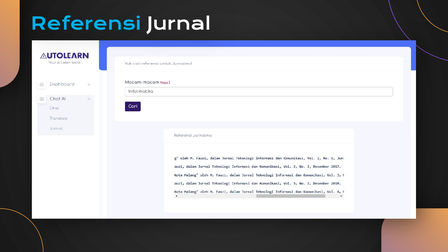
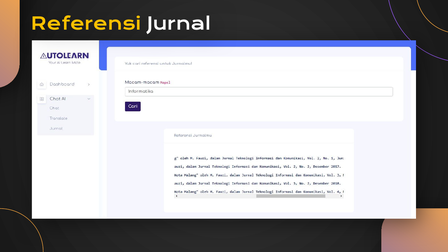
Referensi colour: light blue -> yellow (86, 24)
